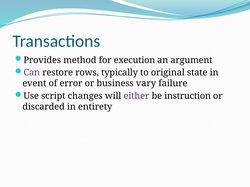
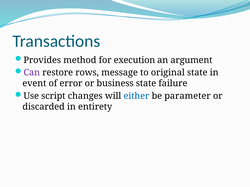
typically: typically -> message (120, 73)
business vary: vary -> state (146, 84)
either colour: purple -> blue (136, 96)
instruction: instruction -> parameter (187, 96)
